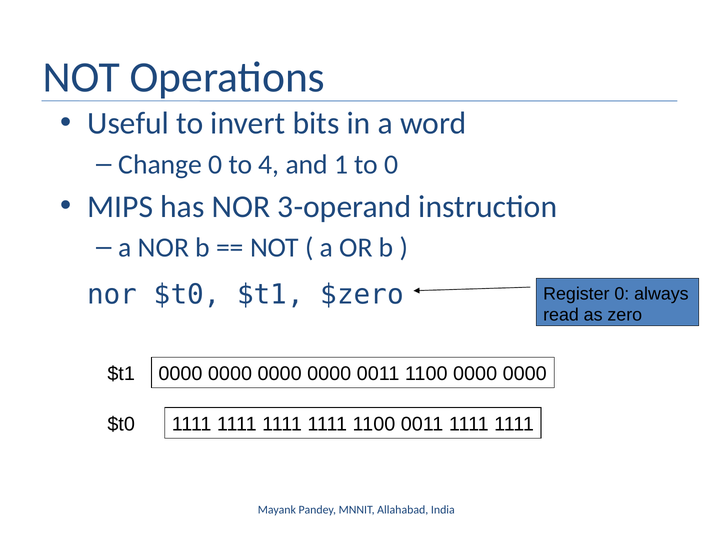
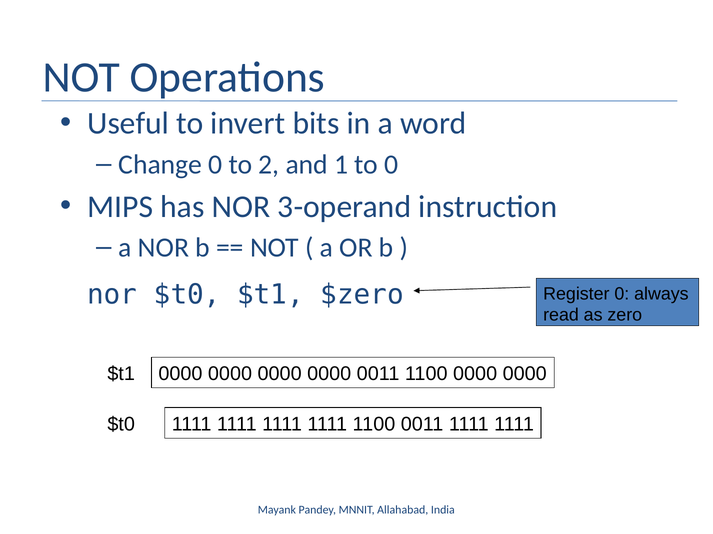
4: 4 -> 2 (269, 165)
